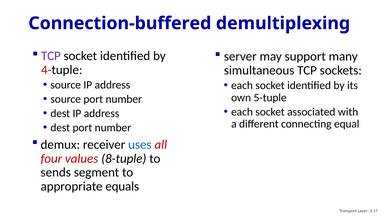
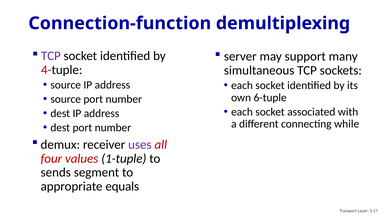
Connection-buffered: Connection-buffered -> Connection-function (120, 23)
5-tuple: 5-tuple -> 6-tuple (270, 98)
equal: equal -> while (347, 124)
uses colour: blue -> purple (140, 145)
8-tuple: 8-tuple -> 1-tuple (124, 159)
